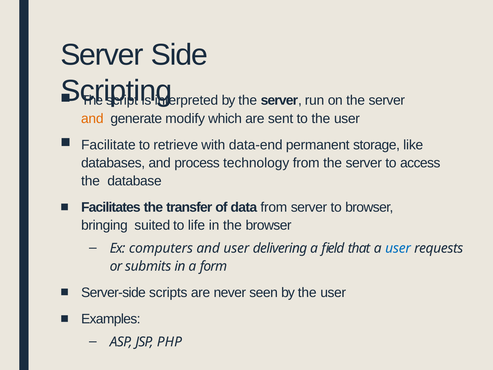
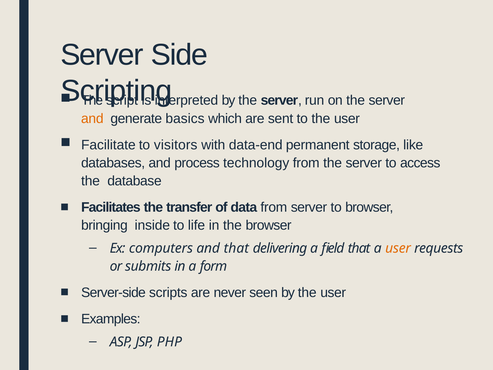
modify: modify -> basics (185, 118)
retrieve: retrieve -> visitors (176, 145)
suited: suited -> inside (152, 225)
and user: user -> that (236, 248)
user colour: blue -> orange (398, 248)
